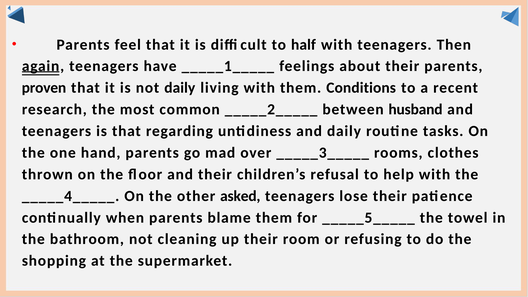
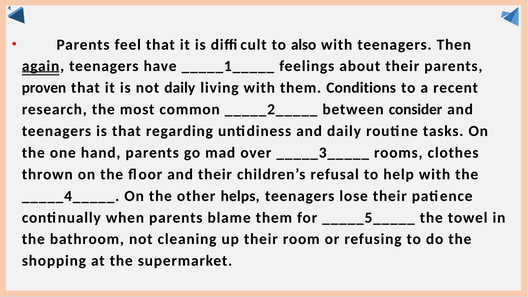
half: half -> also (304, 45)
husband: husband -> consider (415, 109)
asked: asked -> helps (240, 196)
